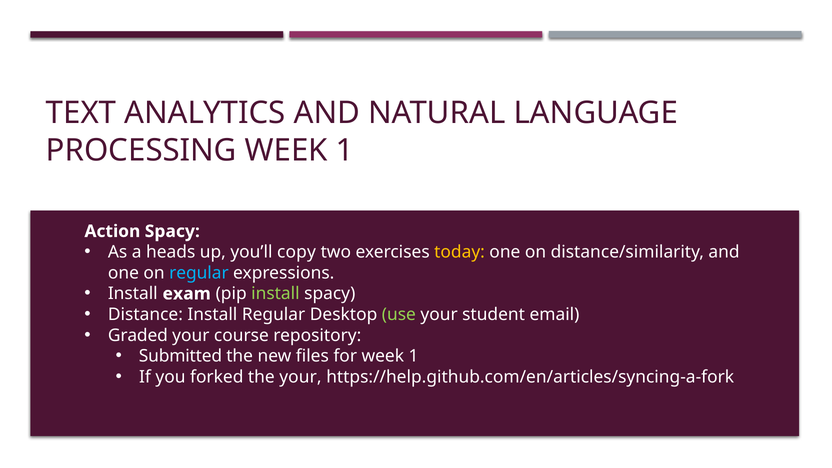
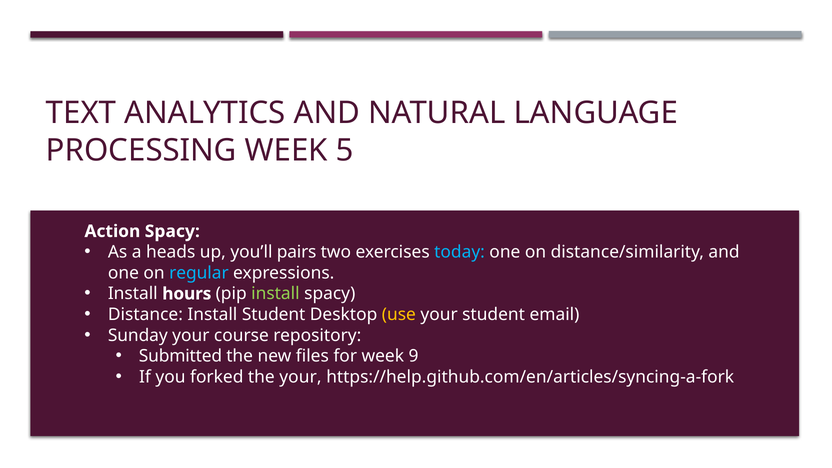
PROCESSING WEEK 1: 1 -> 5 (345, 151)
copy: copy -> pairs (297, 252)
today colour: yellow -> light blue (460, 252)
exam: exam -> hours (187, 294)
Install Regular: Regular -> Student (274, 315)
use colour: light green -> yellow (399, 315)
Graded: Graded -> Sunday (138, 335)
for week 1: 1 -> 9 (414, 356)
